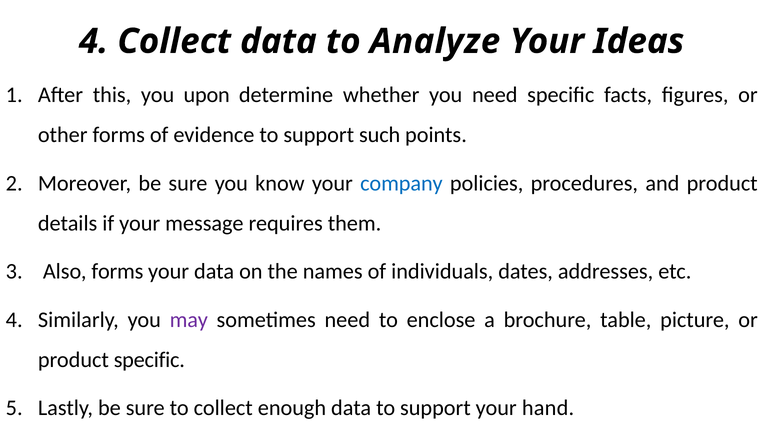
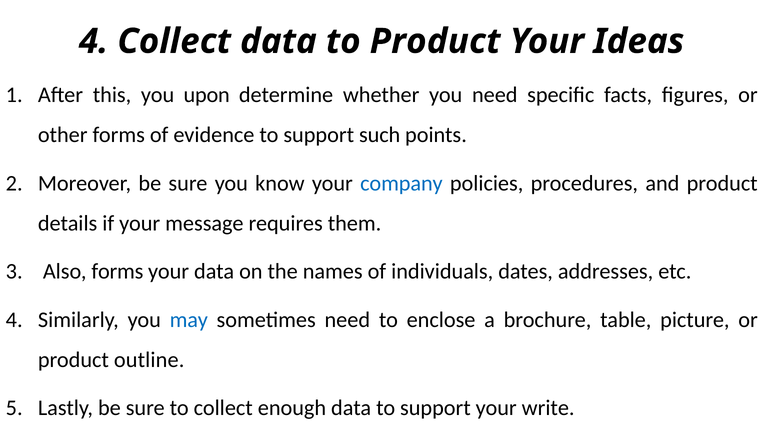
to Analyze: Analyze -> Product (435, 41)
may colour: purple -> blue (189, 319)
product specific: specific -> outline (149, 360)
hand: hand -> write (548, 408)
